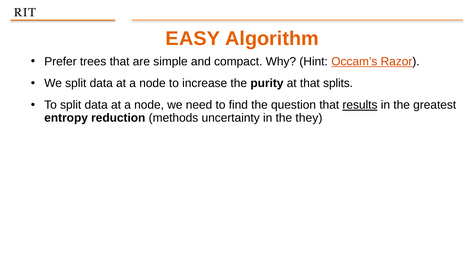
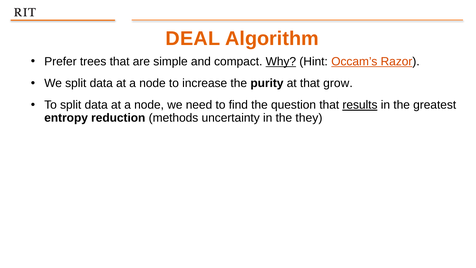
EASY: EASY -> DEAL (193, 38)
Why underline: none -> present (281, 61)
splits: splits -> grow (338, 83)
